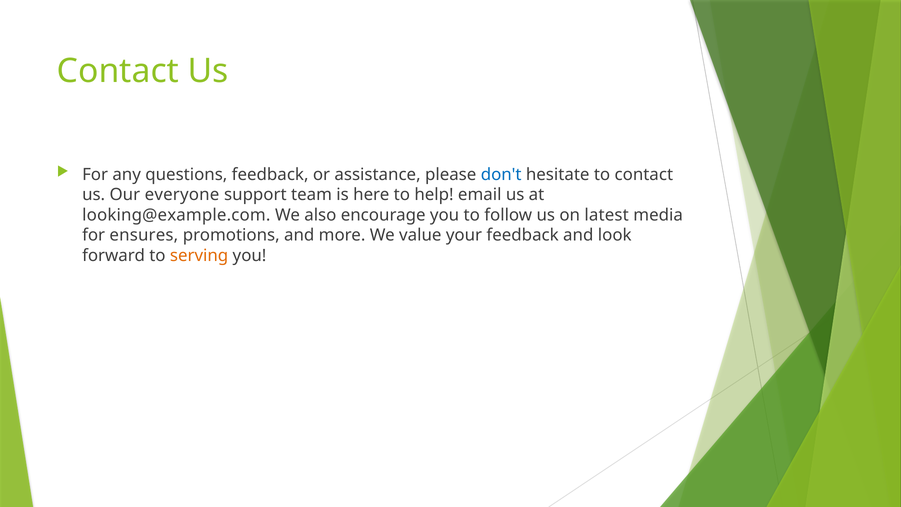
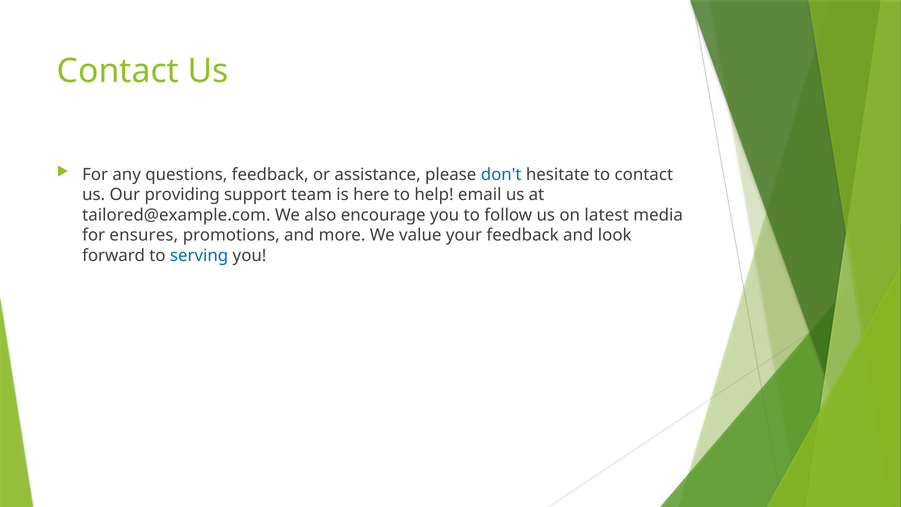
everyone: everyone -> providing (182, 195)
looking@example.com: looking@example.com -> tailored@example.com (176, 215)
serving colour: orange -> blue (199, 255)
